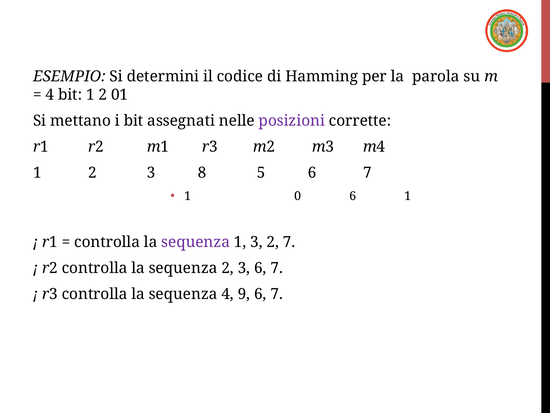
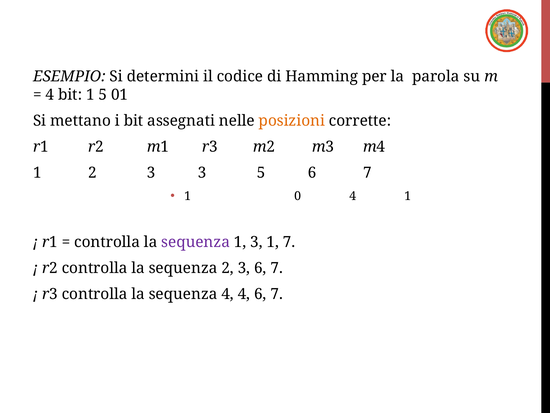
bit 1 2: 2 -> 5 (103, 95)
posizioni colour: purple -> orange (292, 121)
3 8: 8 -> 3 (202, 173)
0 6: 6 -> 4 (353, 196)
3 2: 2 -> 1 (273, 242)
4 9: 9 -> 4 (244, 294)
